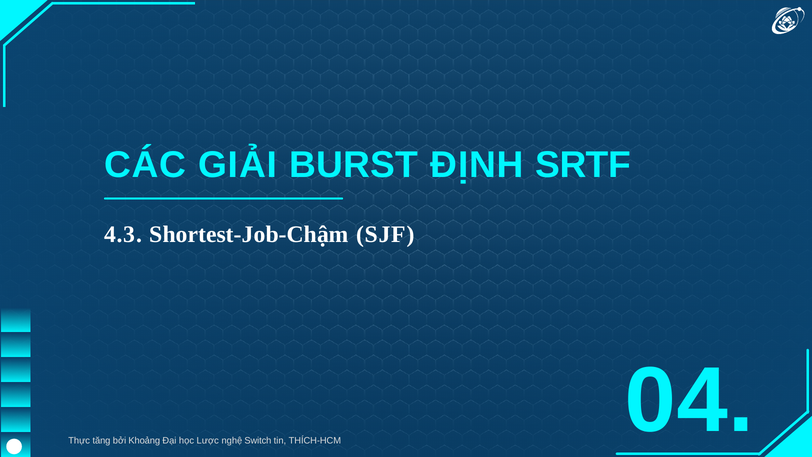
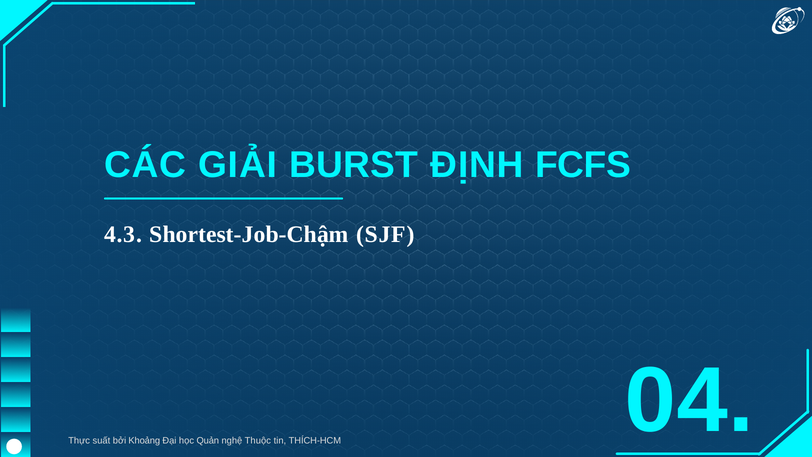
SRTF: SRTF -> FCFS (583, 165)
tăng: tăng -> suất (101, 440)
Lược: Lược -> Quản (208, 440)
Switch: Switch -> Thuộc (258, 440)
